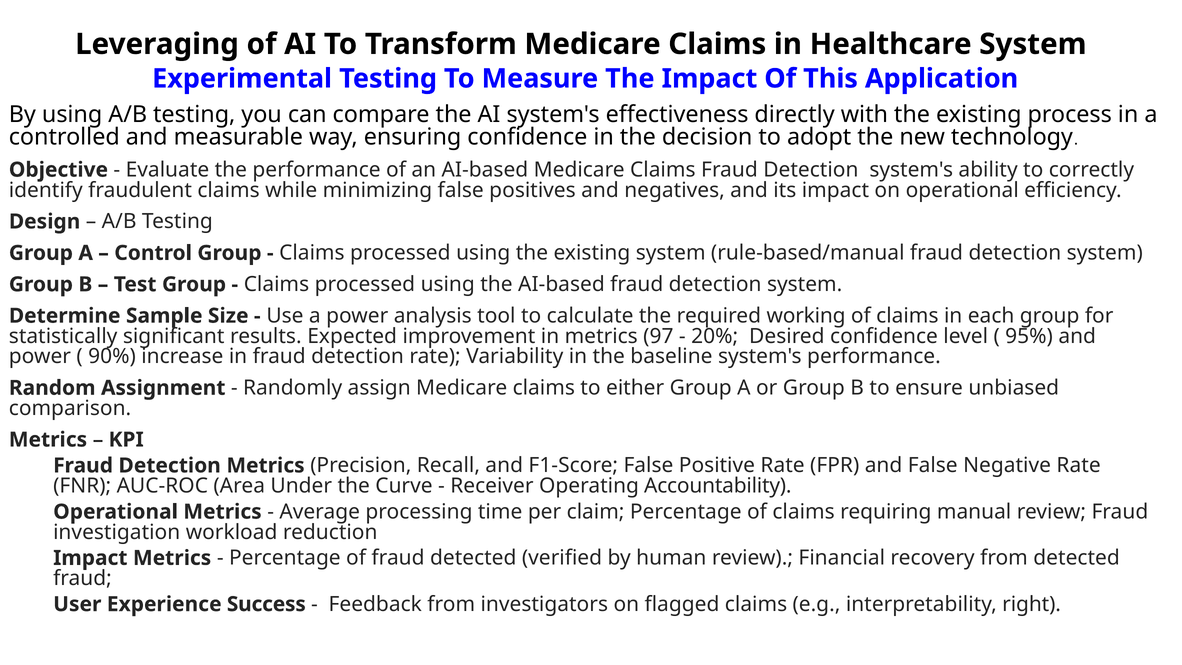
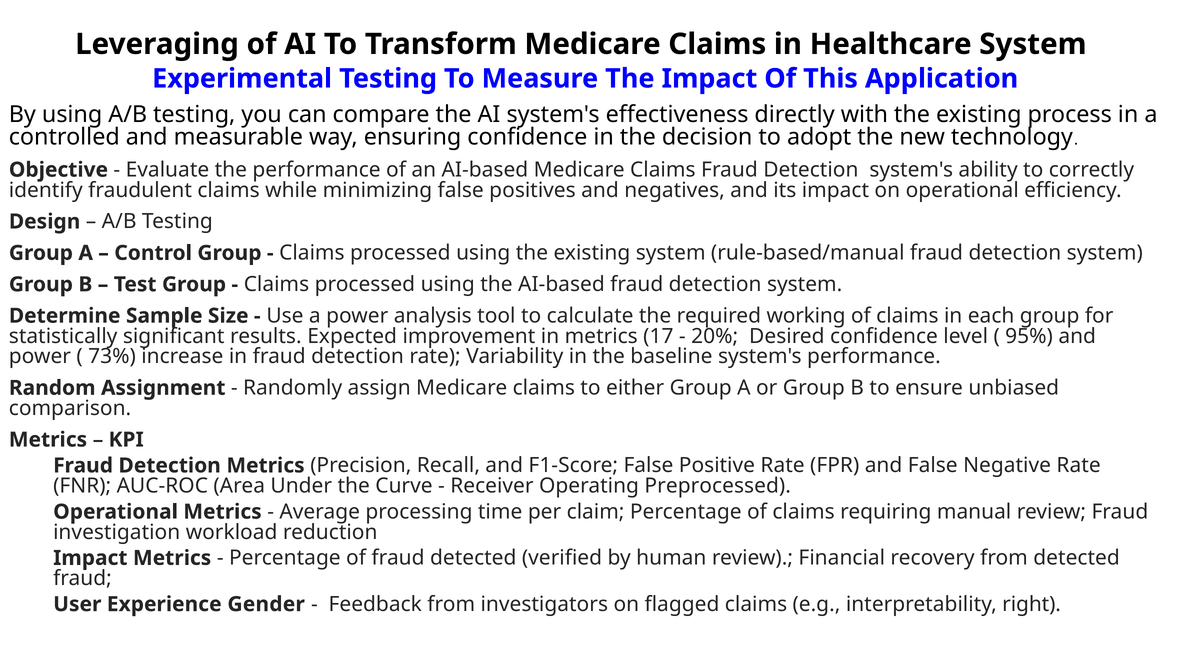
97: 97 -> 17 (658, 336)
90%: 90% -> 73% (112, 356)
Accountability: Accountability -> Preprocessed (718, 486)
Success: Success -> Gender (266, 604)
